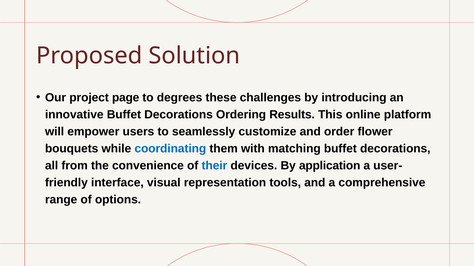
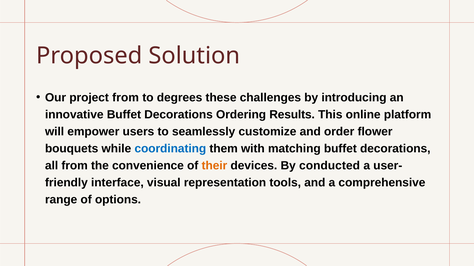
project page: page -> from (126, 98)
their colour: blue -> orange (214, 166)
application: application -> conducted (330, 166)
